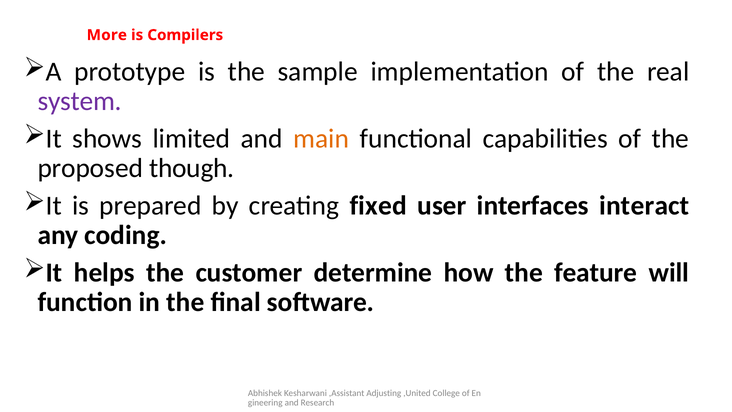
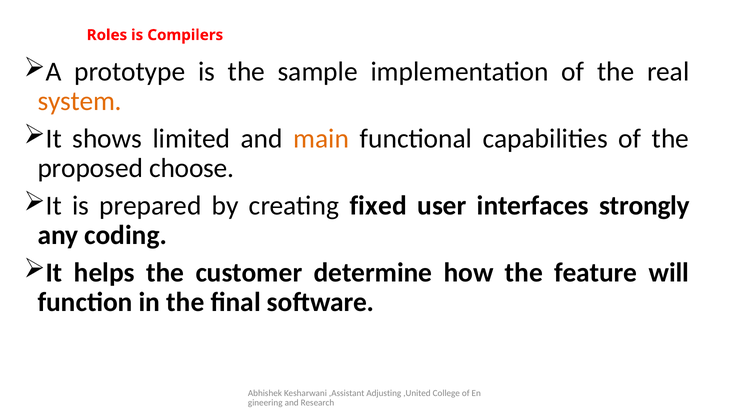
More: More -> Roles (107, 35)
system colour: purple -> orange (80, 101)
though: though -> choose (192, 168)
interact: interact -> strongly (644, 205)
